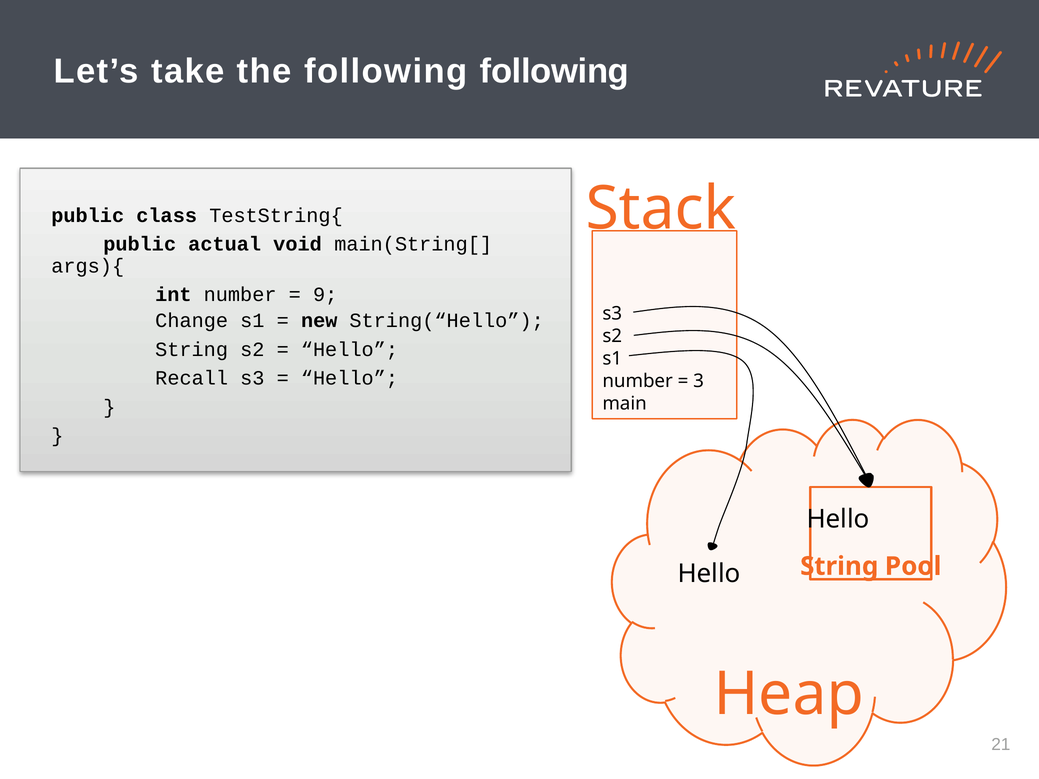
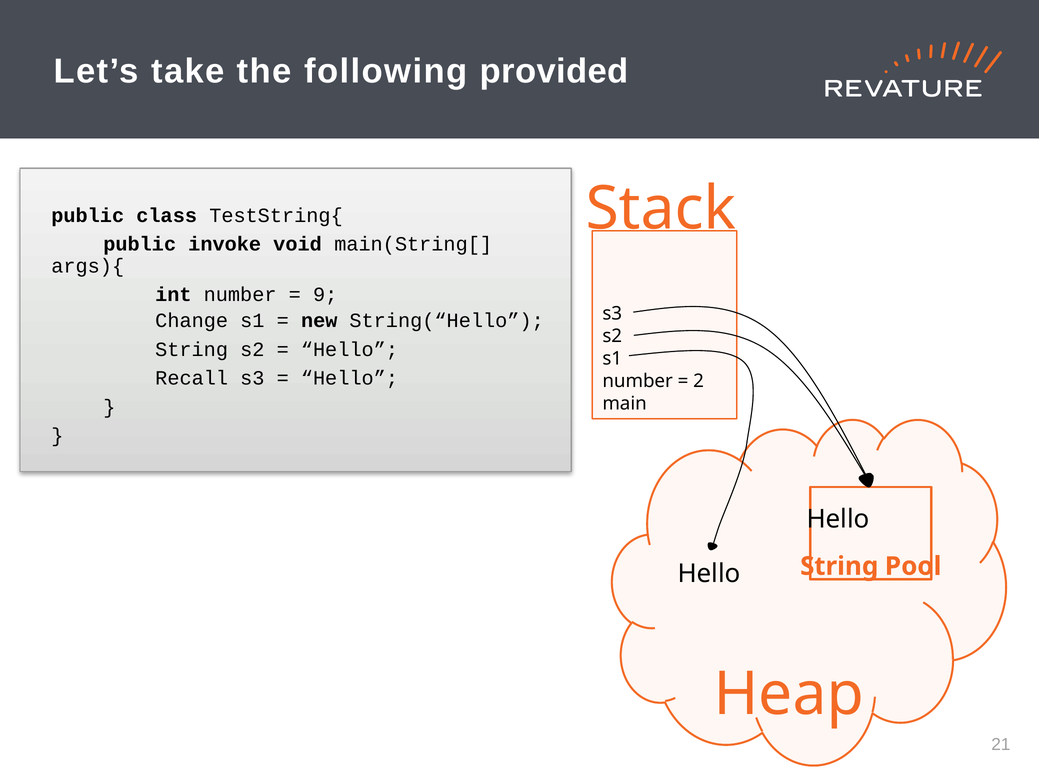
following following: following -> provided (554, 71)
actual: actual -> invoke (225, 244)
3: 3 -> 2 (699, 381)
